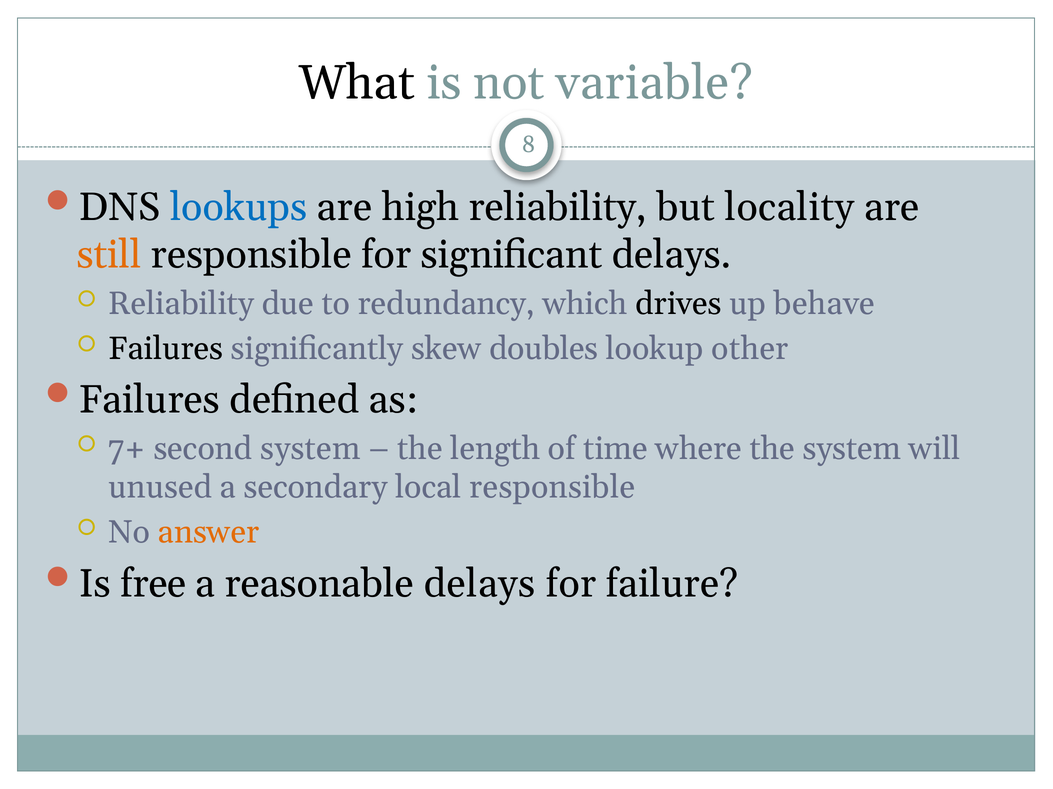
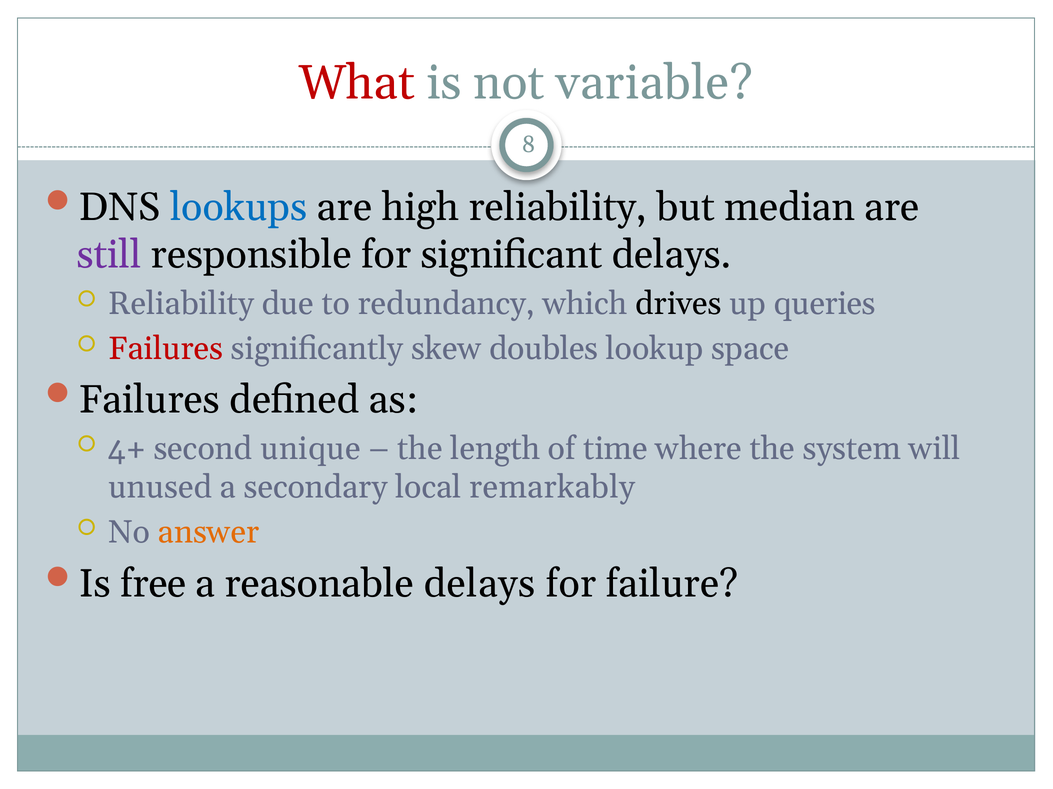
What colour: black -> red (357, 83)
locality: locality -> median (790, 208)
still colour: orange -> purple (109, 255)
behave: behave -> queries (825, 304)
Failures colour: black -> red (166, 349)
other: other -> space (750, 349)
7+: 7+ -> 4+ (127, 449)
second system: system -> unique (310, 449)
local responsible: responsible -> remarkably (552, 488)
